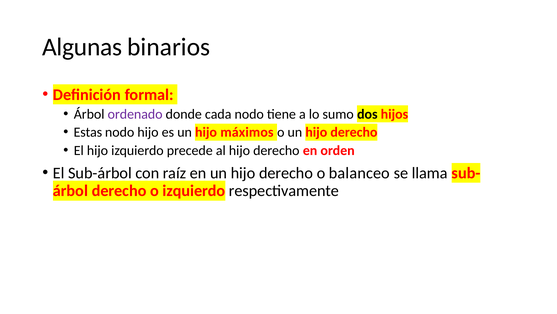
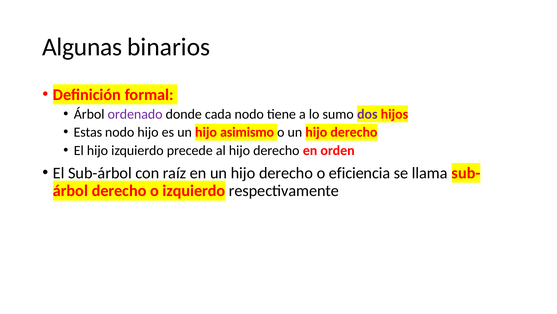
dos colour: black -> purple (367, 114)
máximos: máximos -> asimismo (247, 132)
balanceo: balanceo -> eficiencia (360, 173)
